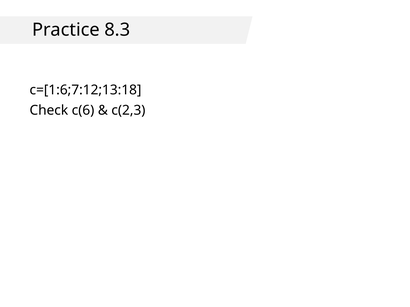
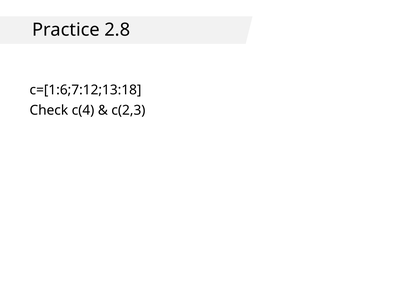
8.3: 8.3 -> 2.8 (117, 30)
c(6: c(6 -> c(4 (83, 110)
